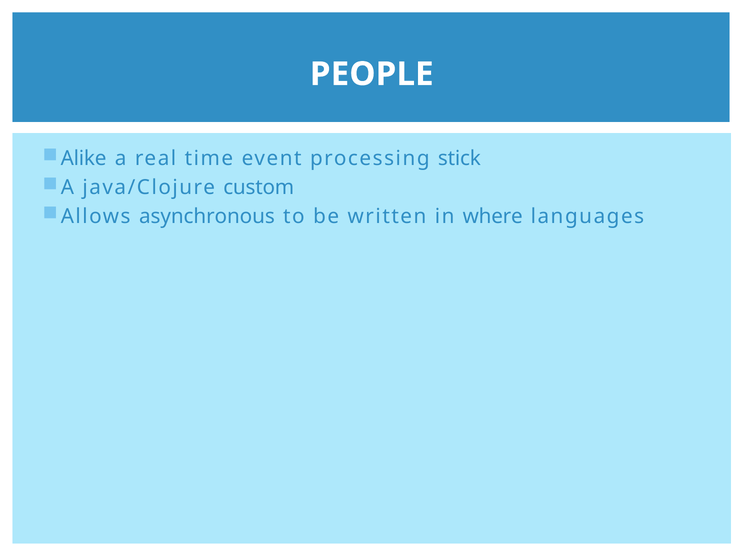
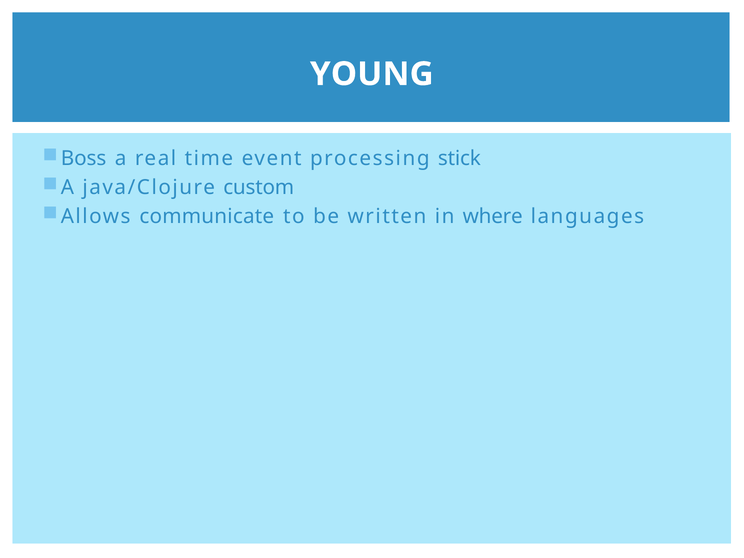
PEOPLE: PEOPLE -> YOUNG (372, 74)
Alike: Alike -> Boss (84, 159)
asynchronous: asynchronous -> communicate (207, 217)
